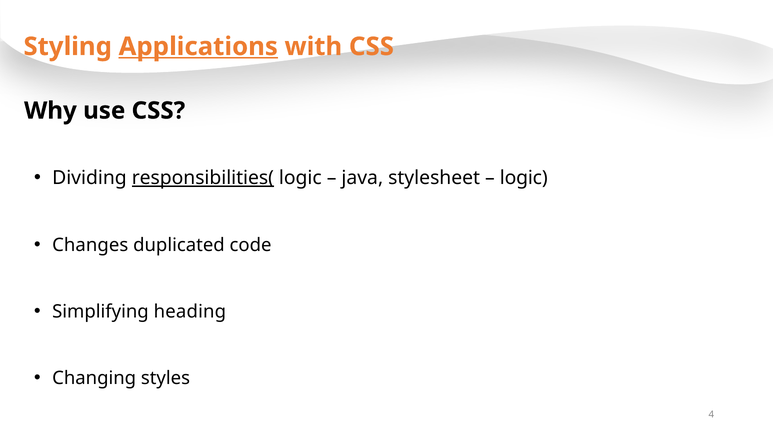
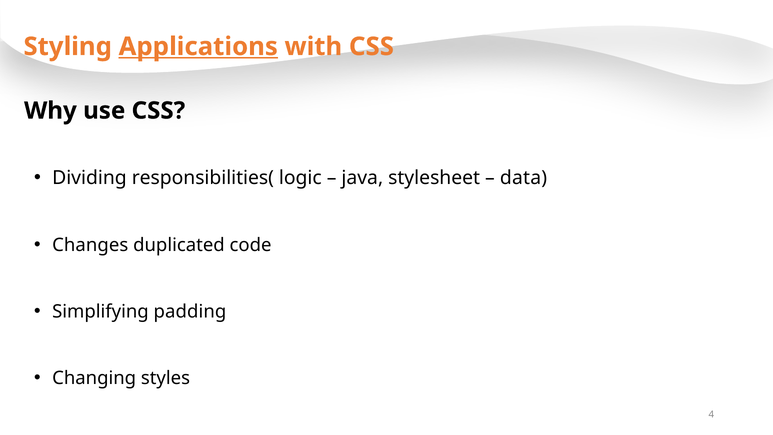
responsibilities( underline: present -> none (203, 178)
logic: logic -> data (524, 178)
heading: heading -> padding (190, 312)
